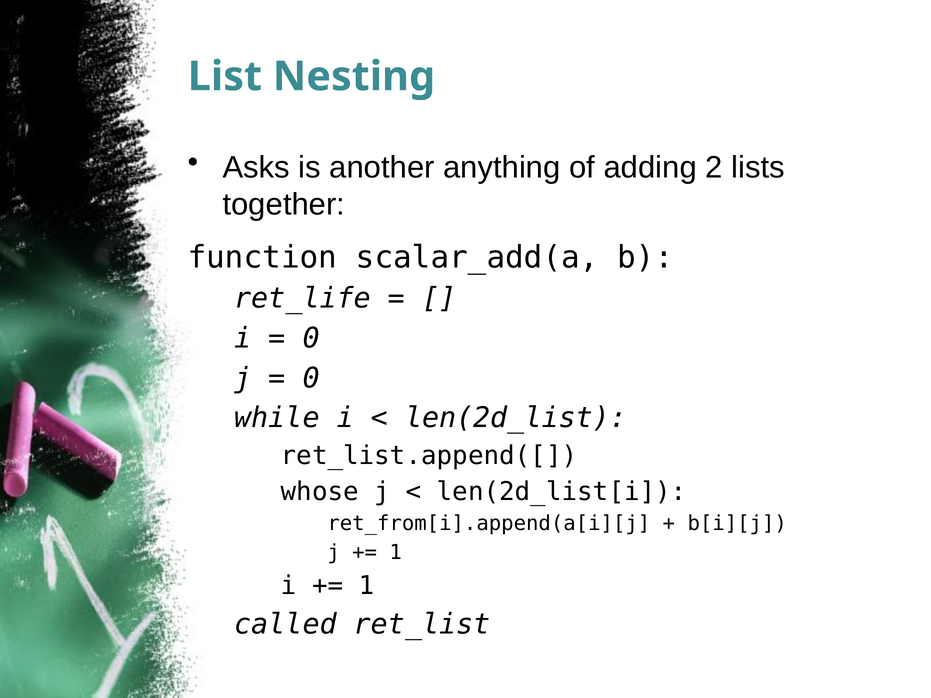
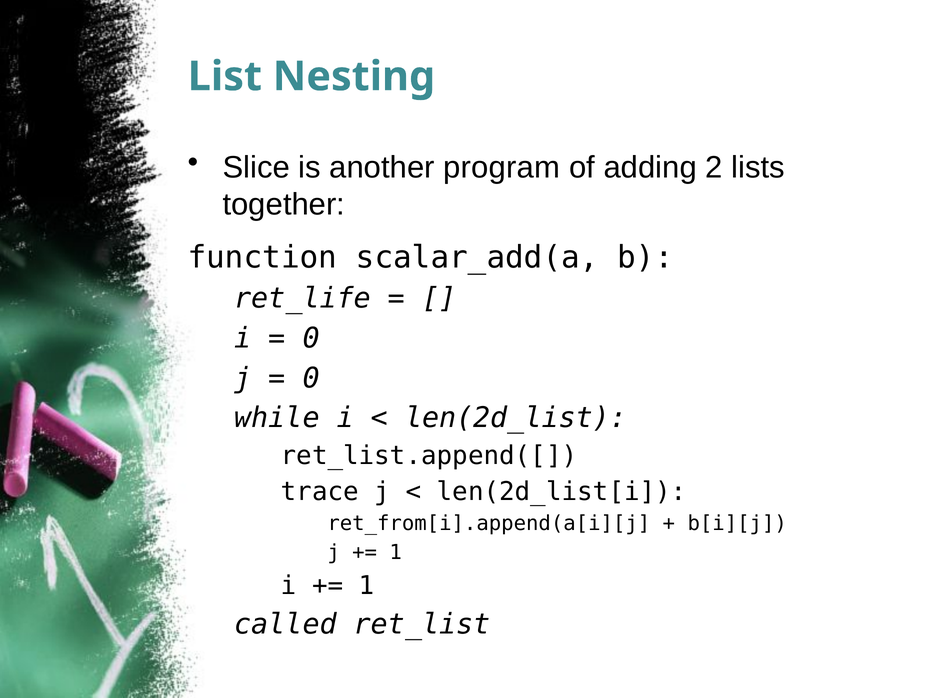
Asks: Asks -> Slice (256, 168)
anything: anything -> program (502, 168)
whose: whose -> trace (320, 492)
